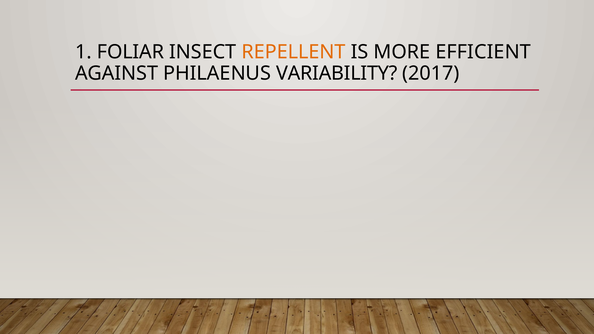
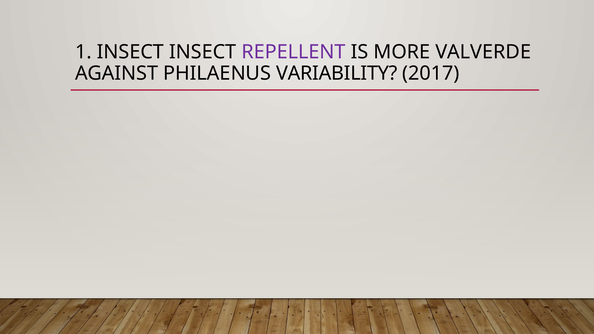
1 FOLIAR: FOLIAR -> INSECT (130, 52)
REPELLENT colour: orange -> purple (293, 52)
EFFICIENT: EFFICIENT -> VALVERDE (483, 52)
